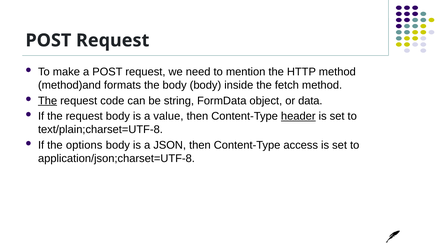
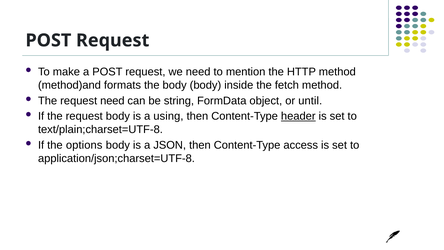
The underline: present -> none (48, 101)
request code: code -> need (112, 101)
data: data -> until (310, 101)
value: value -> using (168, 116)
